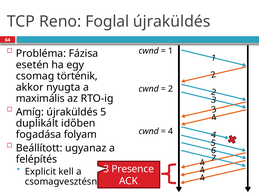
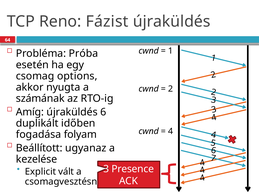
Foglal: Foglal -> Fázist (107, 22)
Fázisa: Fázisa -> Próba (83, 54)
történik: történik -> options (77, 76)
maximális: maximális -> számának (40, 99)
újraküldés 5: 5 -> 6 (103, 112)
felépítés: felépítés -> kezelése (37, 160)
kell: kell -> vált (66, 172)
